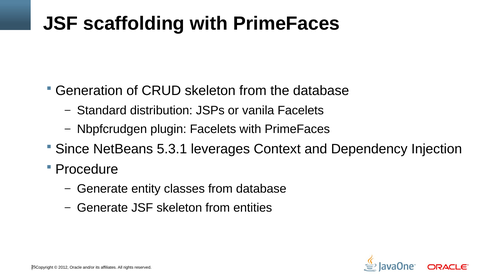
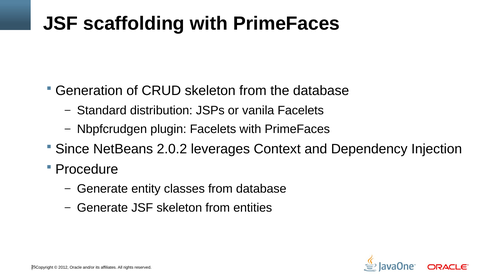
5.3.1: 5.3.1 -> 2.0.2 (172, 149)
